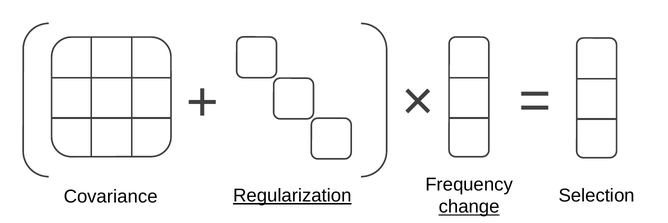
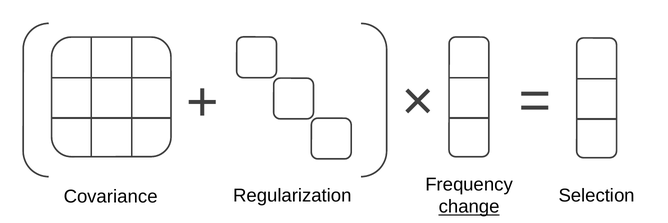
Regularization underline: present -> none (292, 195)
